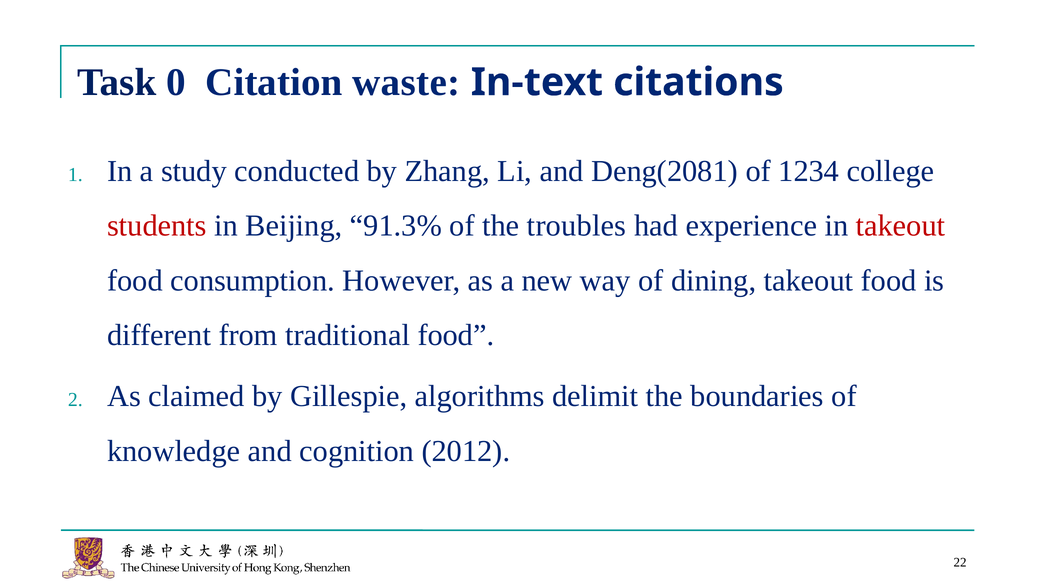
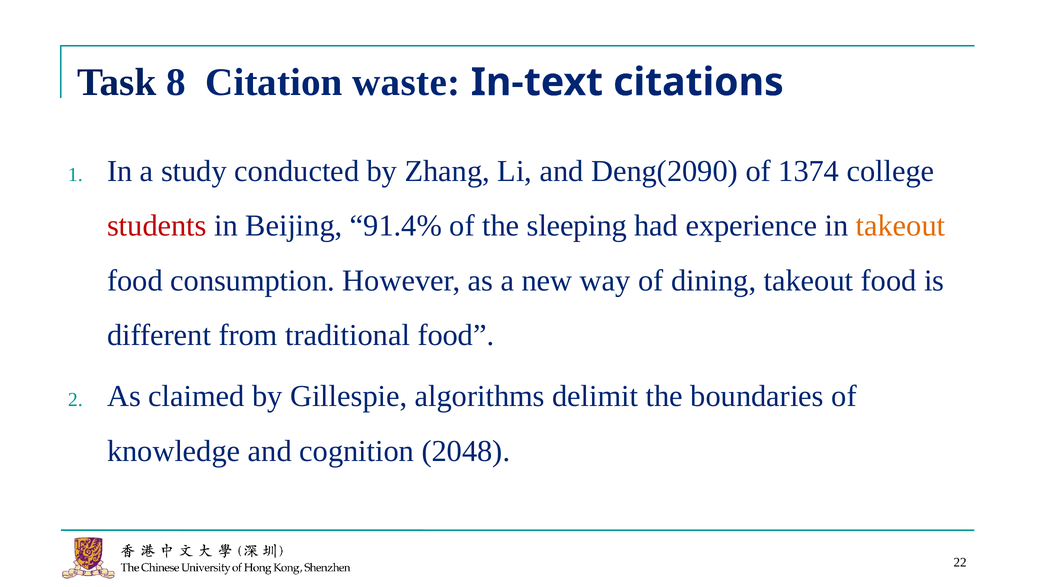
0: 0 -> 8 (176, 82)
Deng(2081: Deng(2081 -> Deng(2090 (665, 171)
1234: 1234 -> 1374 (809, 171)
91.3%: 91.3% -> 91.4% (396, 226)
troubles: troubles -> sleeping (577, 226)
takeout colour: red -> orange (901, 226)
2012: 2012 -> 2048 (466, 451)
